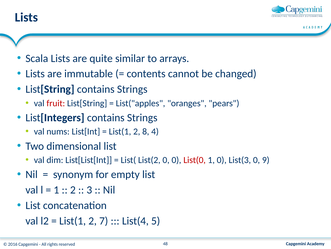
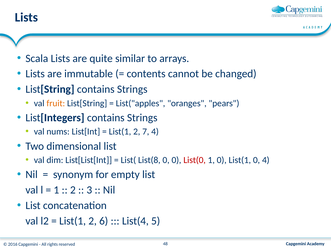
fruit colour: red -> orange (56, 103)
8: 8 -> 7 (146, 131)
List(2: List(2 -> List(8 (149, 160)
0 List(3: List(3 -> List(1 (240, 160)
0 9: 9 -> 4 (266, 160)
7: 7 -> 6 (104, 220)
